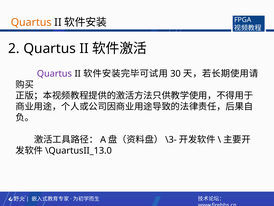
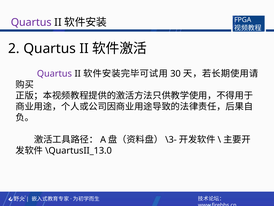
Quartus colour: orange -> purple (31, 22)
